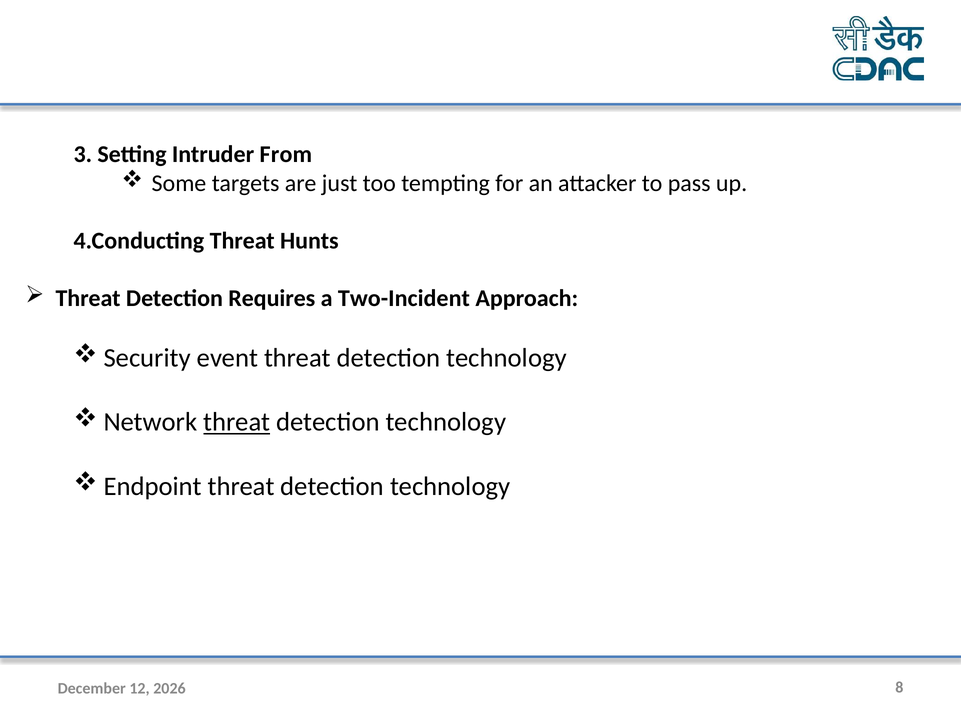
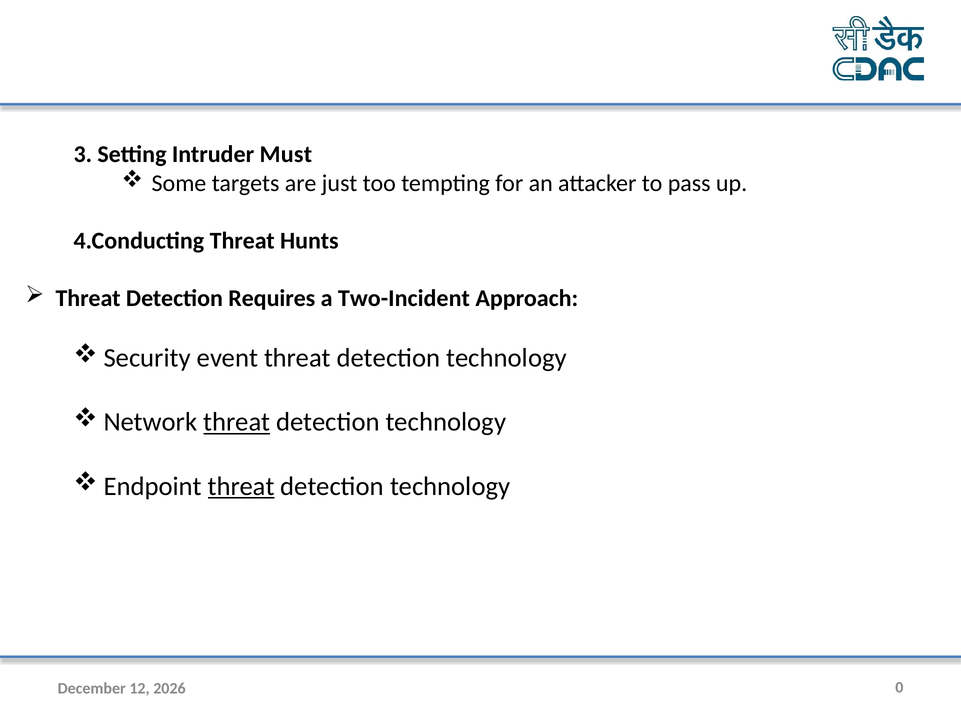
From: From -> Must (286, 154)
threat underline: none -> present (241, 486)
8: 8 -> 0 (899, 687)
